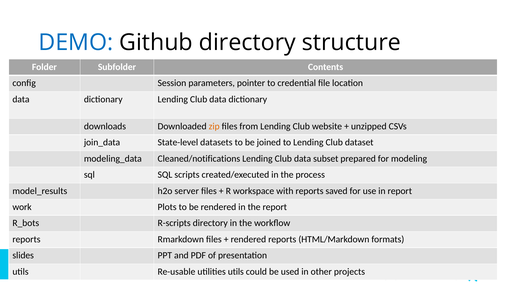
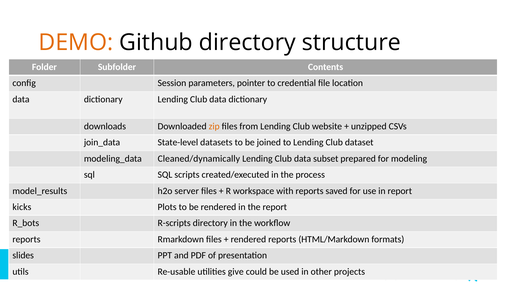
DEMO colour: blue -> orange (76, 43)
Cleaned/notifications: Cleaned/notifications -> Cleaned/dynamically (199, 158)
work: work -> kicks (22, 207)
utilities utils: utils -> give (236, 271)
